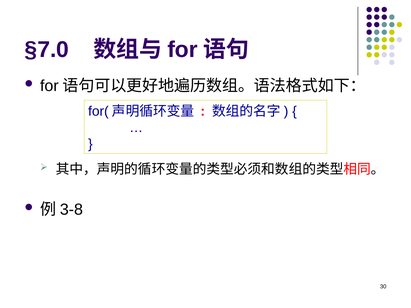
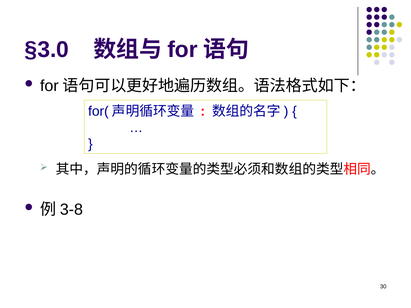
§7.0: §7.0 -> §3.0 (47, 50)
